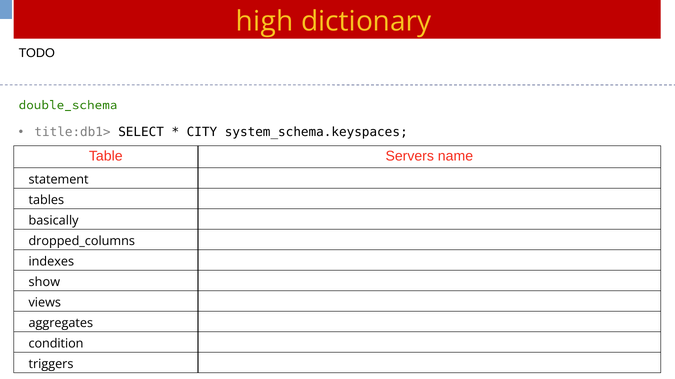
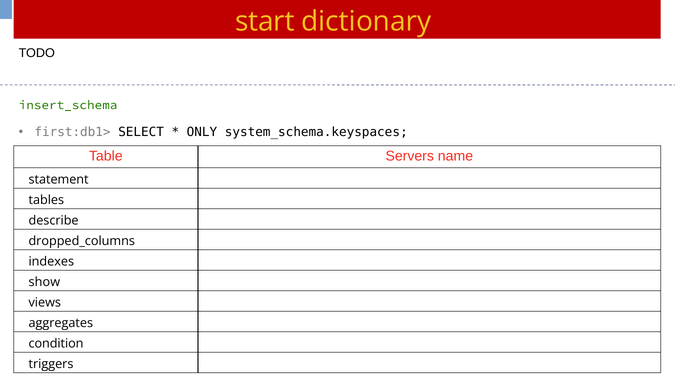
high: high -> start (265, 21)
double_schema: double_schema -> insert_schema (68, 105)
title:db1>: title:db1> -> first:db1> (73, 133)
CITY: CITY -> ONLY (202, 133)
basically: basically -> describe (54, 221)
